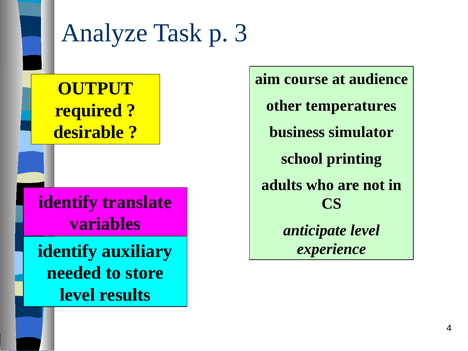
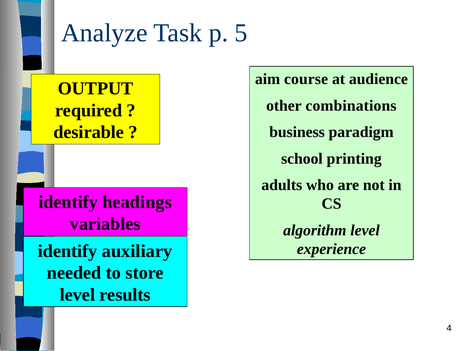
3: 3 -> 5 (241, 33)
temperatures: temperatures -> combinations (351, 106)
simulator: simulator -> paradigm (361, 132)
translate: translate -> headings (137, 202)
anticipate: anticipate -> algorithm (315, 230)
